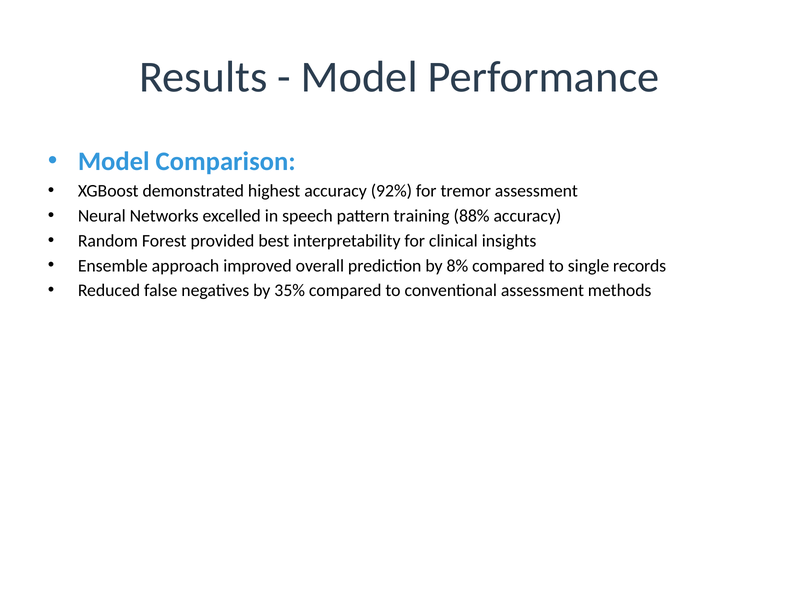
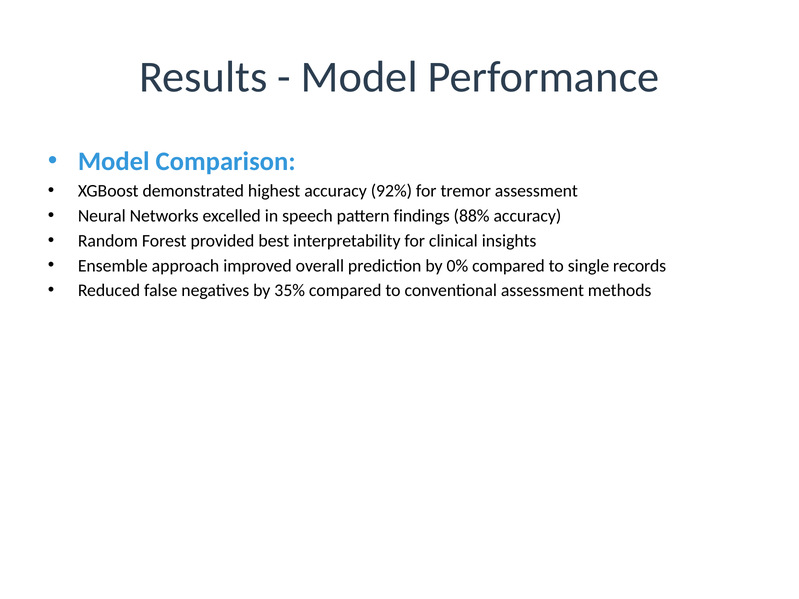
training: training -> findings (422, 216)
8%: 8% -> 0% (457, 266)
